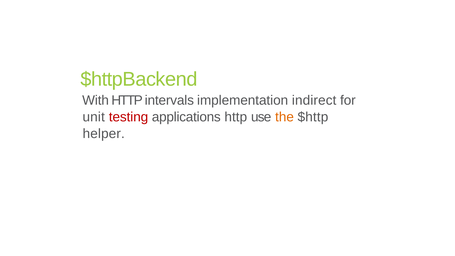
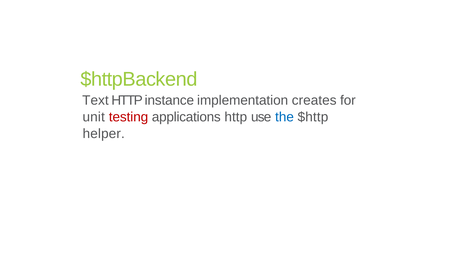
With: With -> Text (95, 100)
intervals: intervals -> instance (169, 100)
indirect: indirect -> creates (314, 100)
the colour: orange -> blue (284, 117)
